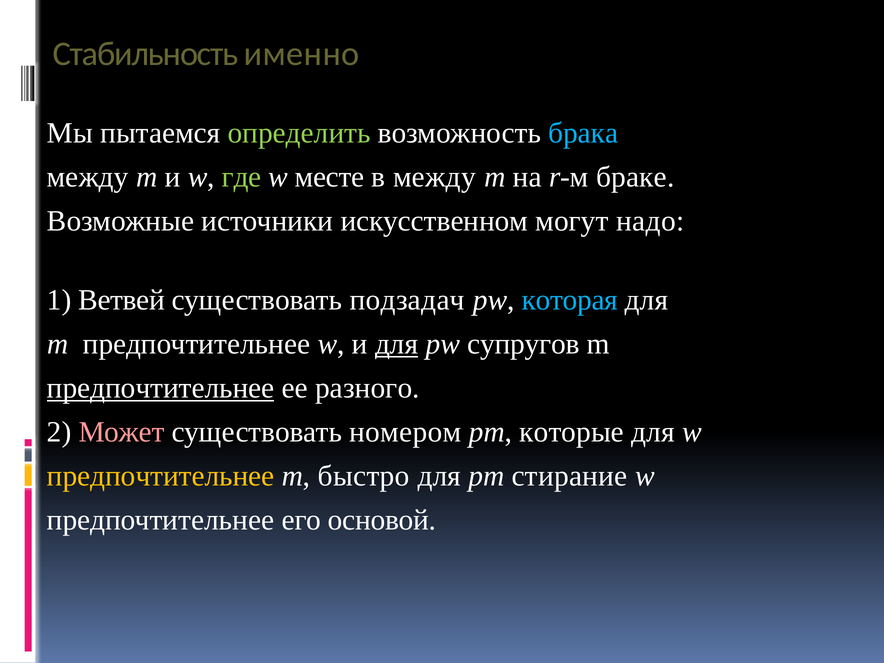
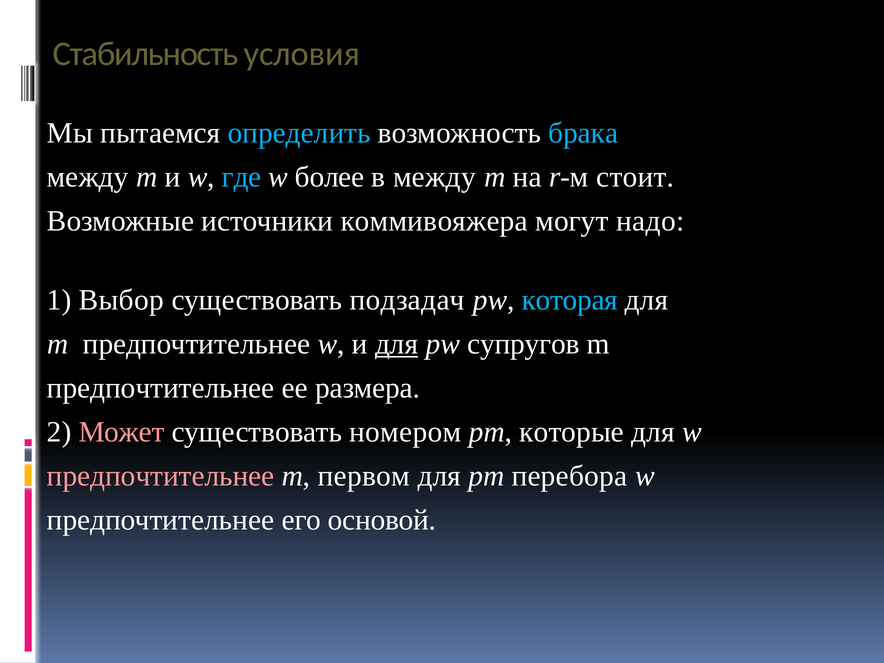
именно: именно -> условия (302, 54)
определить colour: light green -> light blue (299, 133)
где colour: light green -> light blue (242, 177)
месте: месте -> более (330, 177)
браке: браке -> стоит (635, 177)
искусственном: искусственном -> коммивояжера (434, 221)
Ветвей: Ветвей -> Выбор (121, 300)
предпочтительнее underline: present -> none (161, 388)
разного: разного -> размера (368, 388)
предпочтительнее colour: yellow -> pink (161, 476)
быстро: быстро -> первом (364, 476)
стирание: стирание -> перебора (570, 476)
